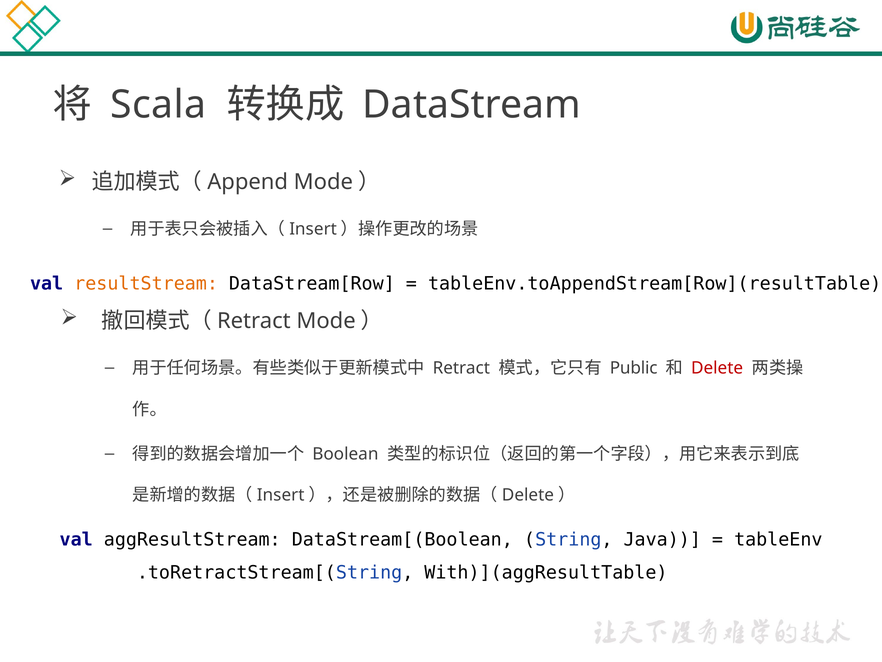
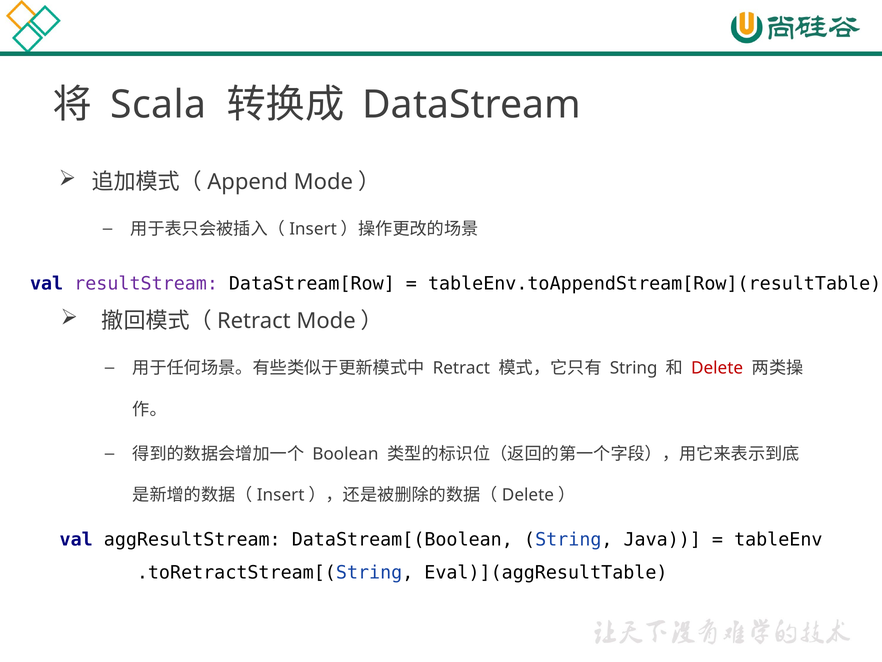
resultStream colour: orange -> purple (146, 283)
Public: Public -> String (634, 368)
With)](aggResultTable: With)](aggResultTable -> Eval)](aggResultTable (546, 572)
